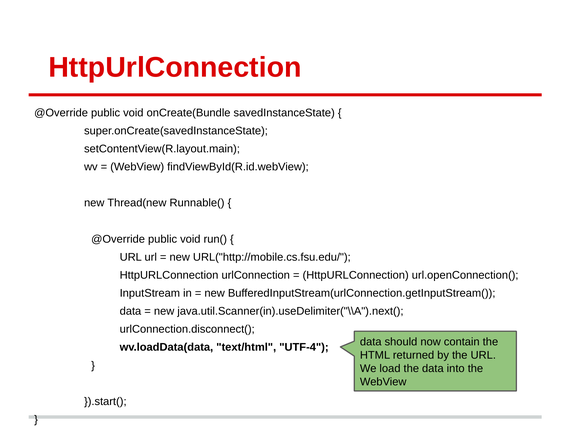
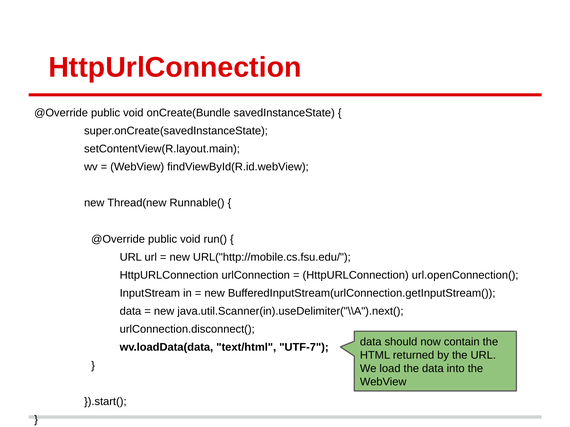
UTF-4: UTF-4 -> UTF-7 (304, 348)
